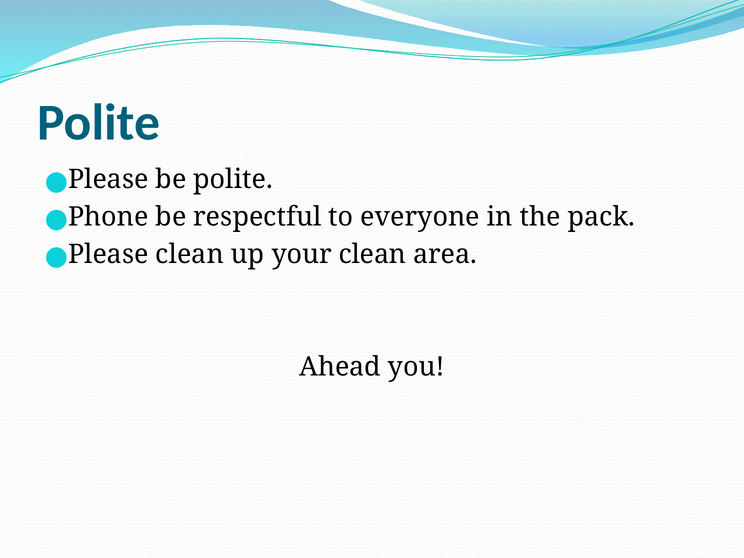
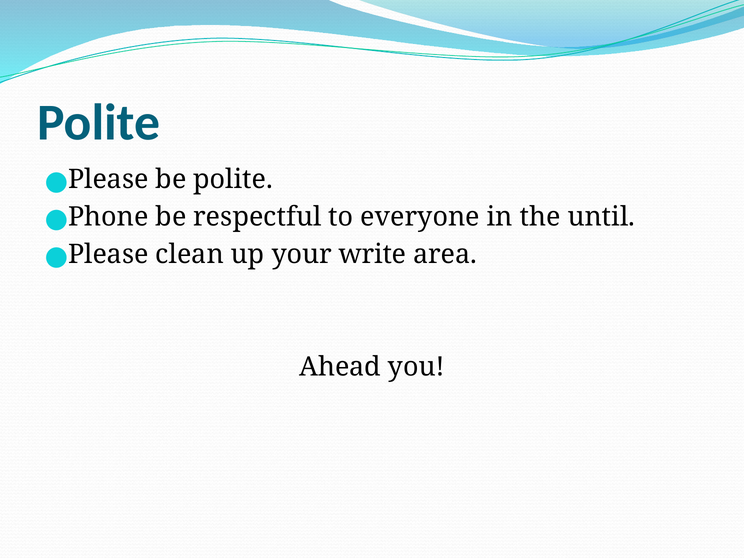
pack: pack -> until (601, 217)
your clean: clean -> write (373, 254)
